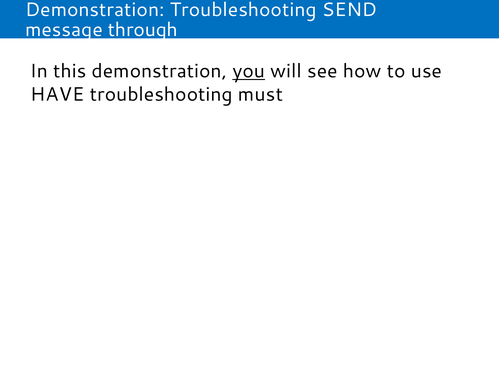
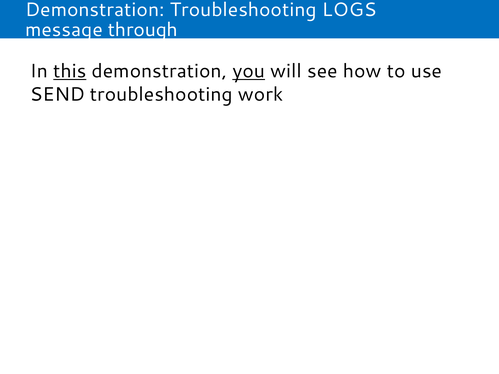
SEND: SEND -> LOGS (349, 10)
this underline: none -> present (70, 71)
HAVE: HAVE -> SEND (57, 94)
must: must -> work (261, 94)
